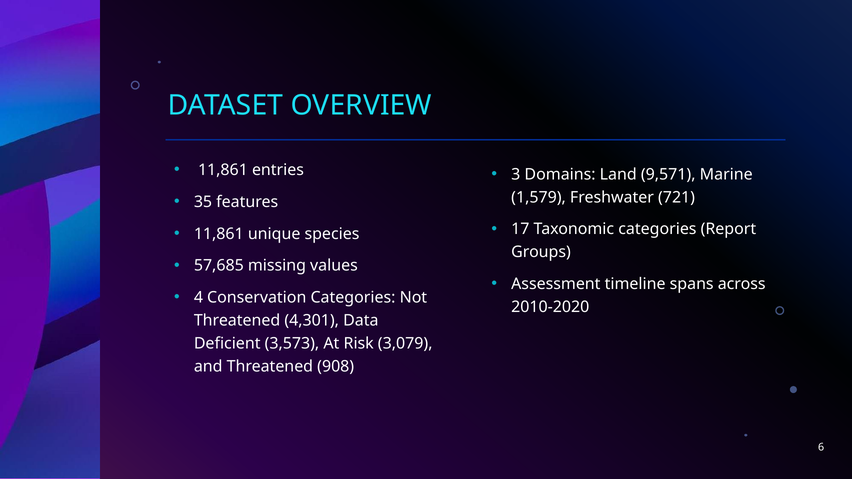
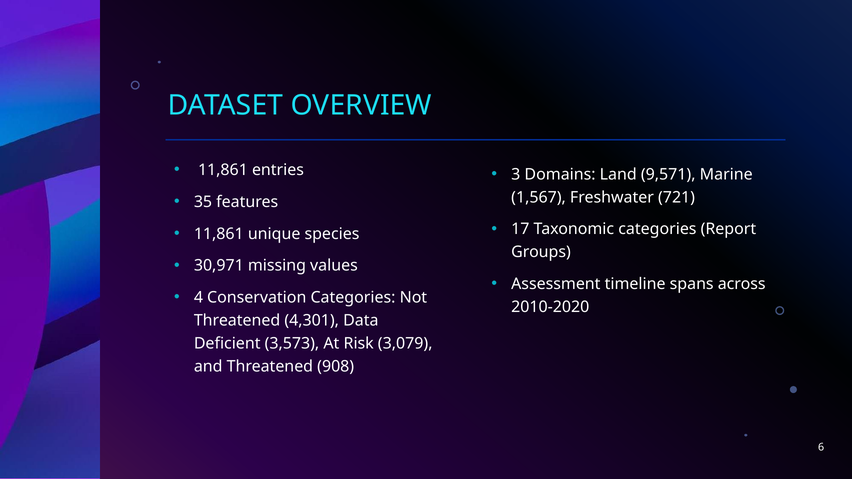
1,579: 1,579 -> 1,567 (539, 197)
57,685: 57,685 -> 30,971 (219, 266)
